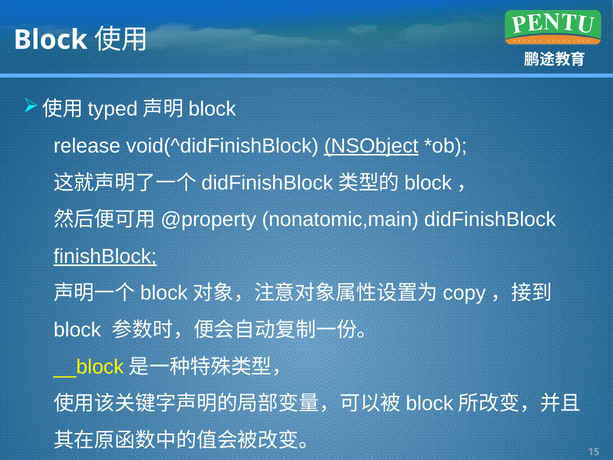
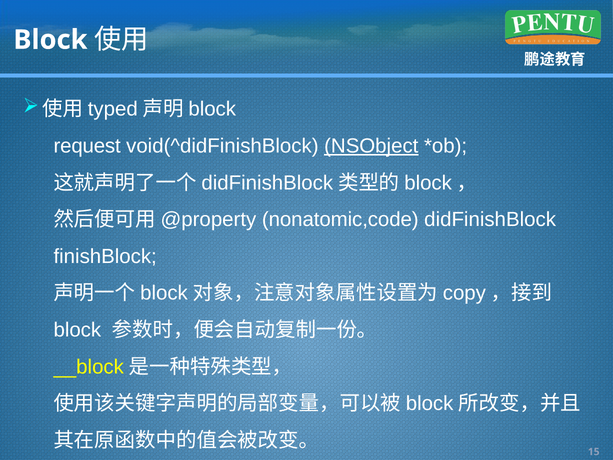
release: release -> request (87, 146)
nonatomic,main: nonatomic,main -> nonatomic,code (340, 220)
finishBlock underline: present -> none (105, 256)
